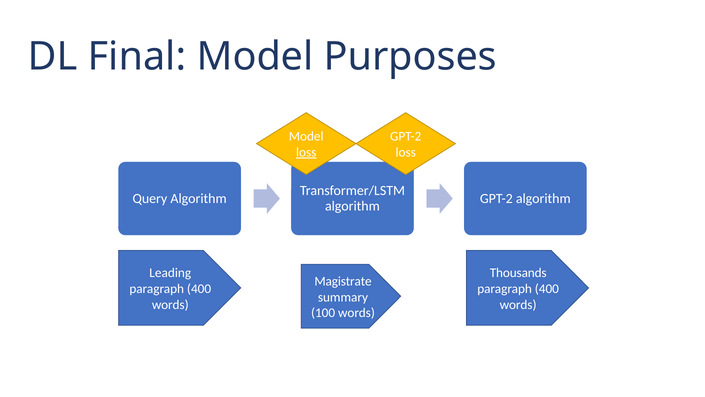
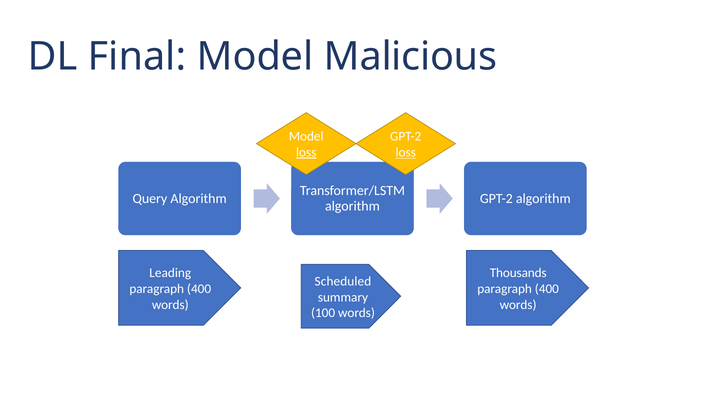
Purposes: Purposes -> Malicious (410, 57)
loss underline: none -> present (406, 152)
Magistrate: Magistrate -> Scheduled (343, 281)
